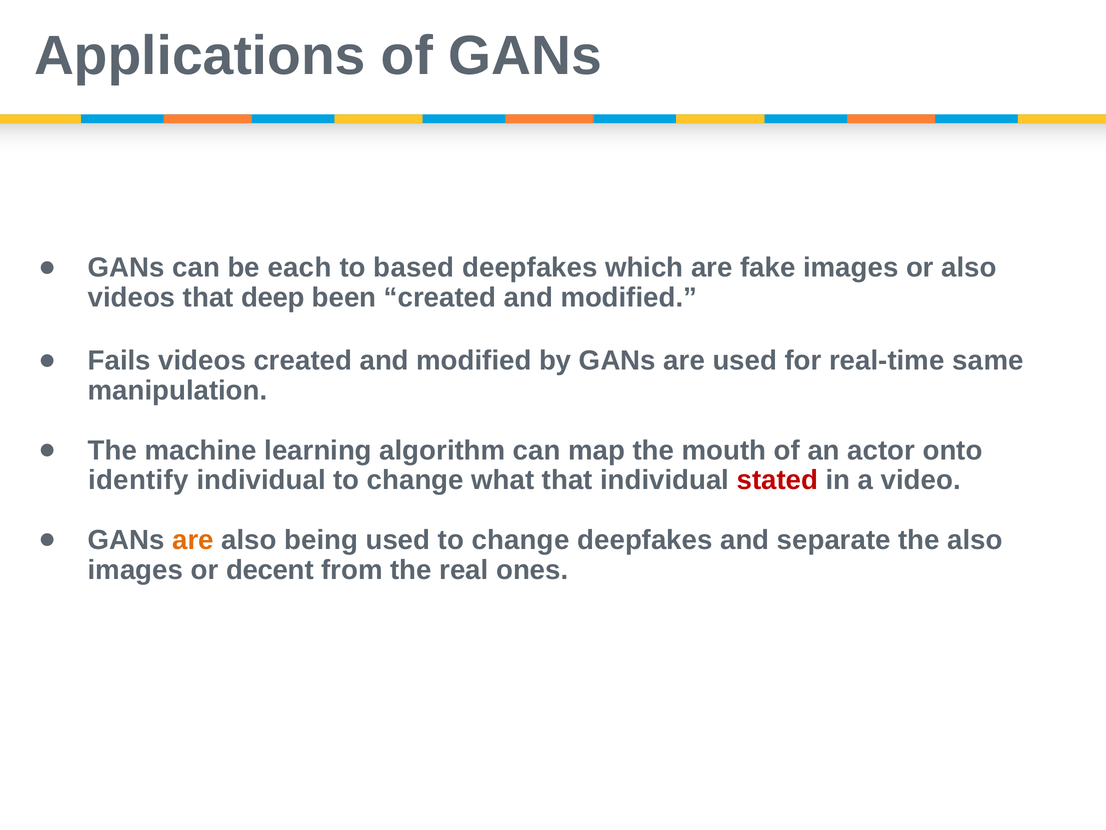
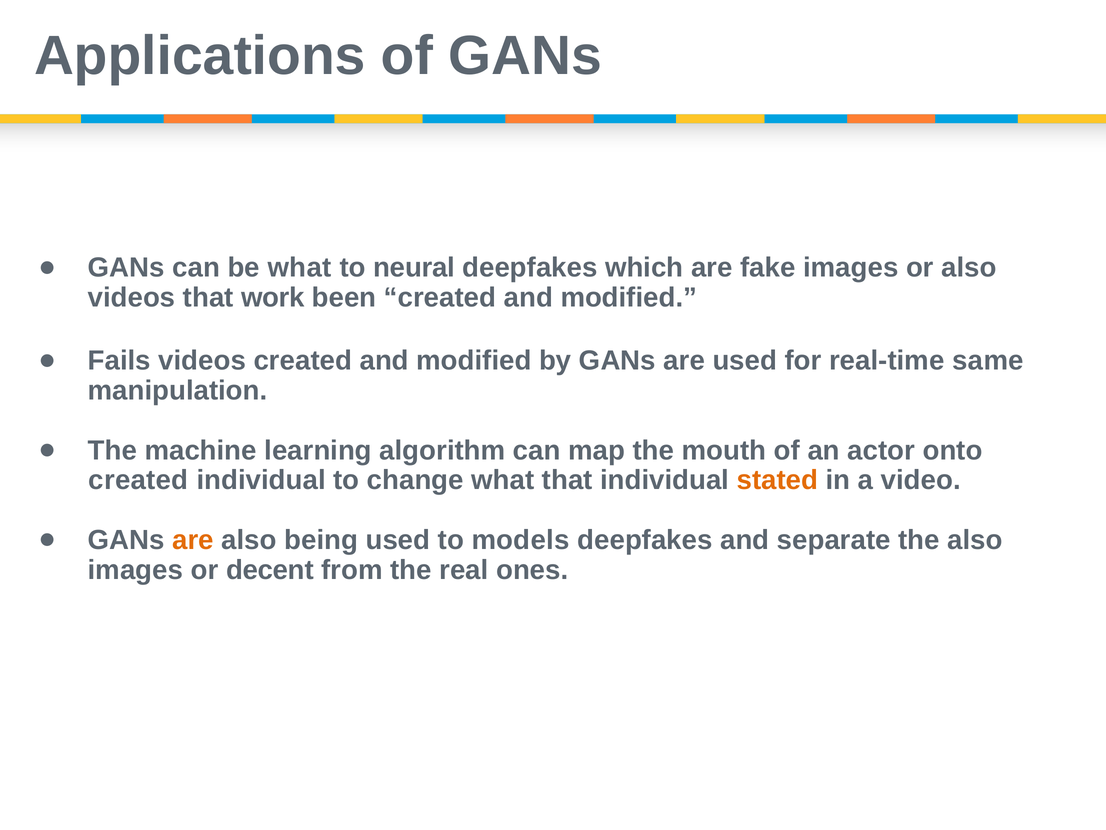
be each: each -> what (300, 268)
based: based -> neural (414, 268)
deep: deep -> work (273, 298)
identify: identify -> created (138, 480)
stated colour: red -> orange (777, 480)
used to change: change -> models (520, 540)
